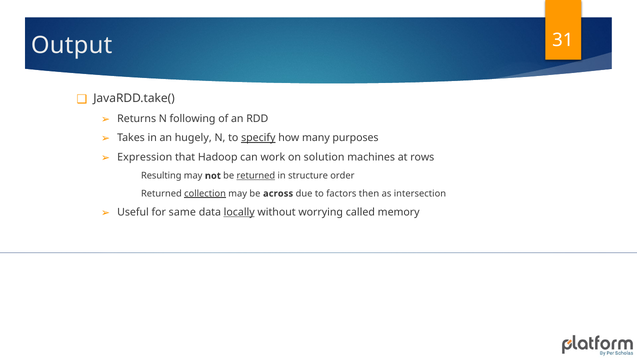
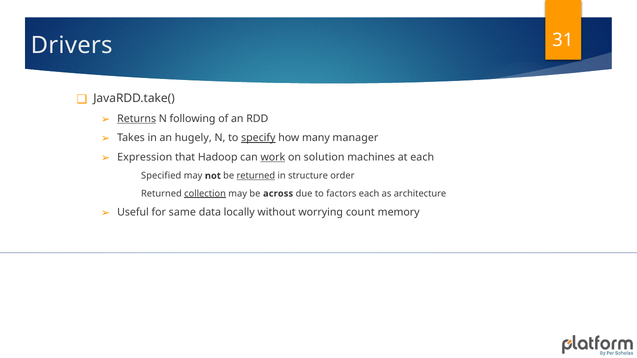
Output: Output -> Drivers (72, 45)
Returns underline: none -> present (137, 119)
purposes: purposes -> manager (355, 138)
work underline: none -> present (273, 157)
at rows: rows -> each (422, 157)
Resulting: Resulting -> Specified (161, 176)
factors then: then -> each (369, 194)
intersection: intersection -> architecture (420, 194)
locally underline: present -> none (239, 212)
called: called -> count (360, 212)
